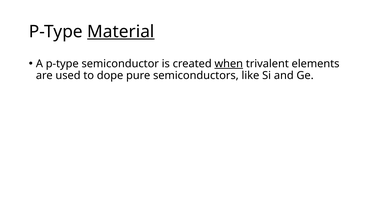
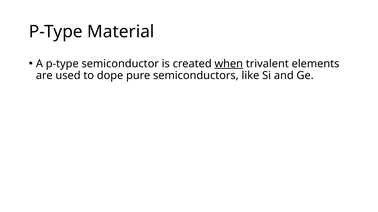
Material underline: present -> none (121, 32)
